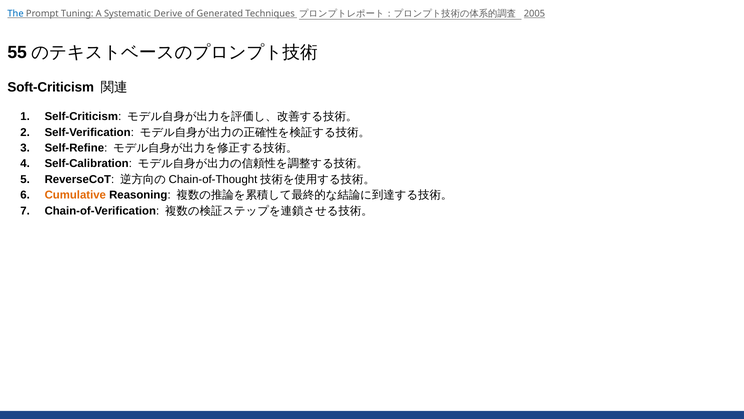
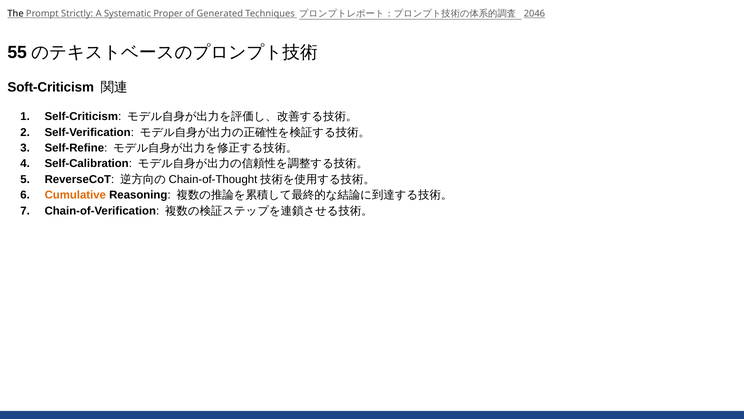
The colour: blue -> black (16, 14)
Tuning: Tuning -> Strictly (77, 14)
Derive: Derive -> Proper (168, 14)
2005: 2005 -> 2046 (534, 14)
